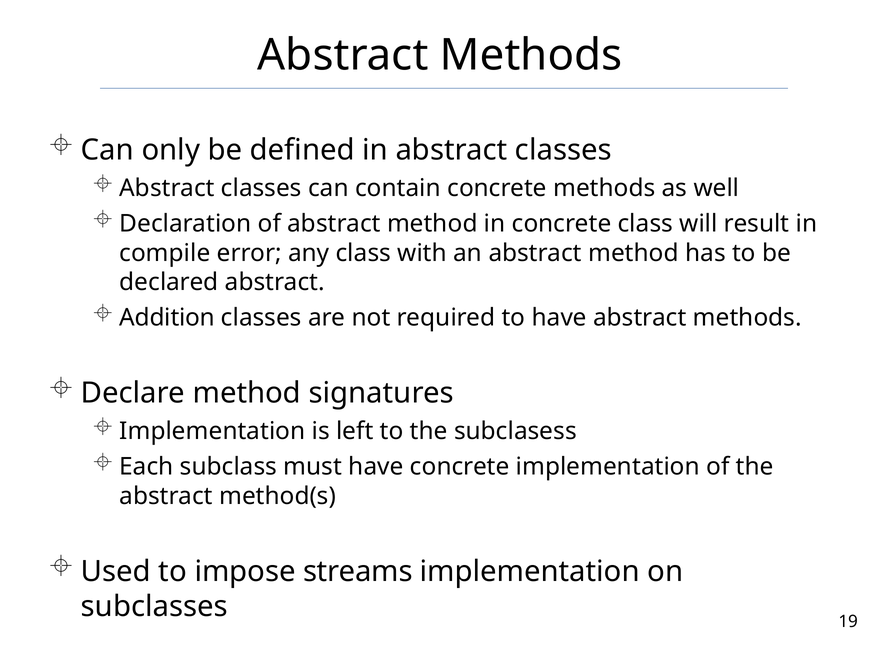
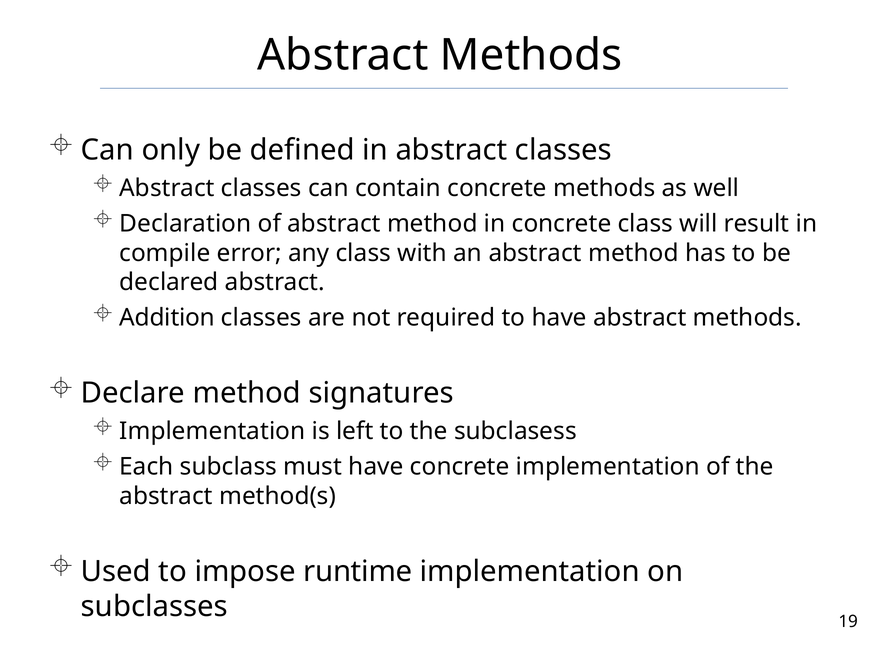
streams: streams -> runtime (358, 571)
